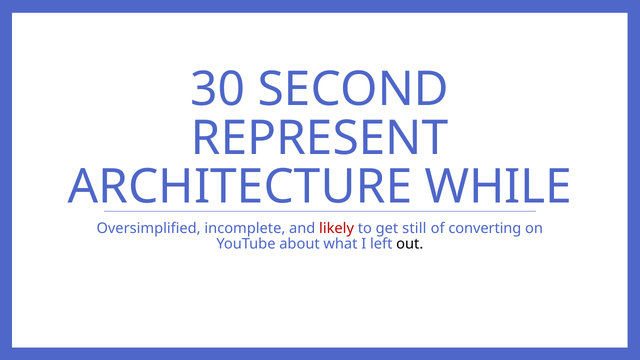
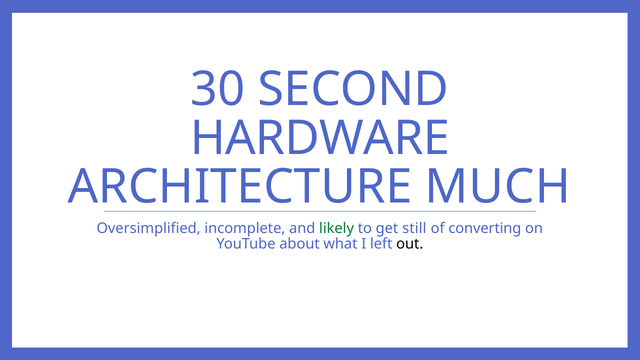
REPRESENT: REPRESENT -> HARDWARE (320, 138)
WHILE: WHILE -> MUCH (498, 187)
likely colour: red -> green (337, 228)
